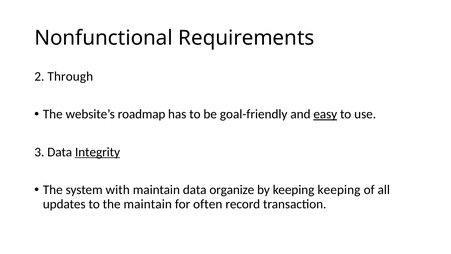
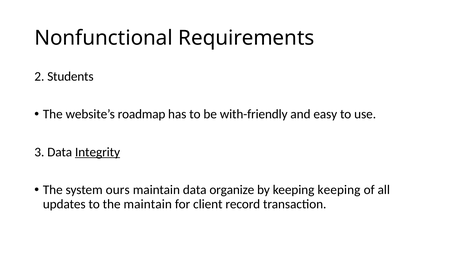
Through: Through -> Students (70, 76)
goal-friendly: goal-friendly -> with-friendly (254, 114)
easy underline: present -> none (325, 114)
with: with -> ours (118, 190)
often: often -> client (208, 204)
